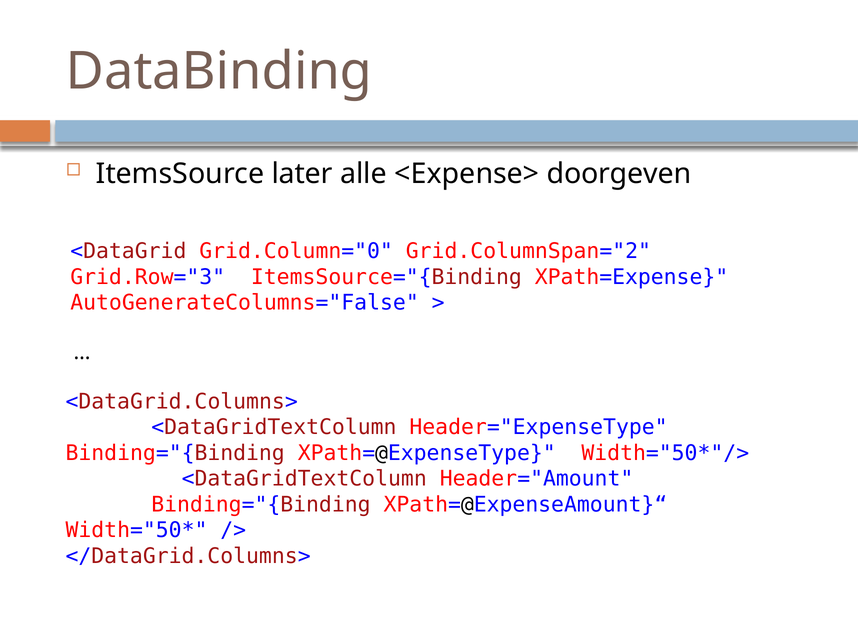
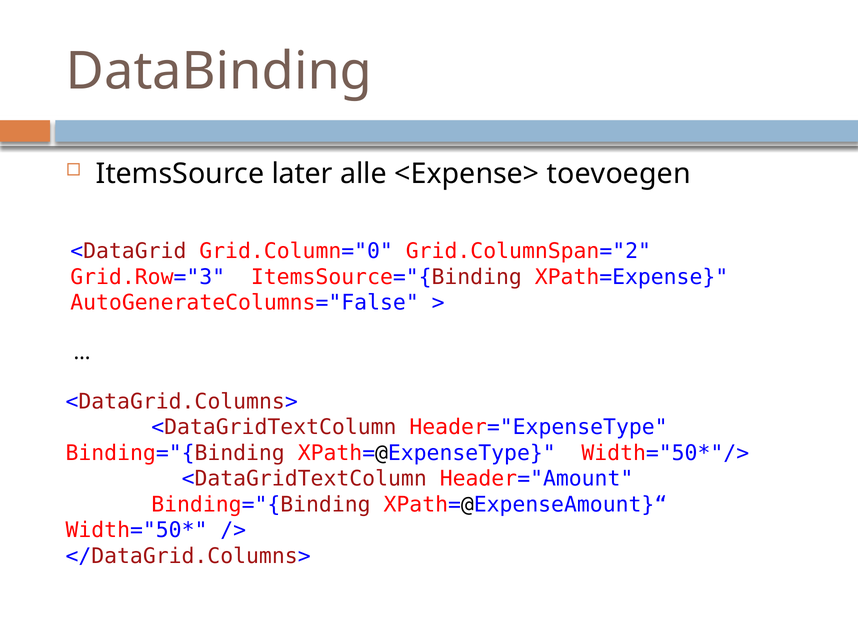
doorgeven: doorgeven -> toevoegen (619, 174)
